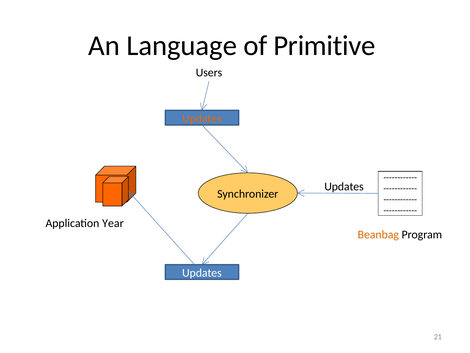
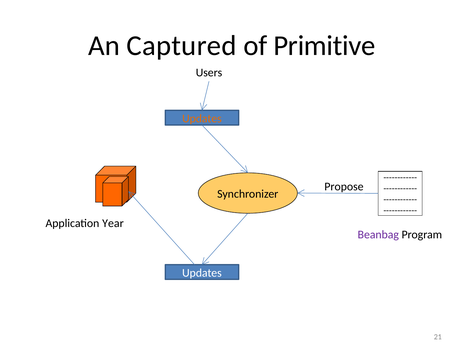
Language: Language -> Captured (182, 45)
Updates: Updates -> Propose (344, 186)
Beanbag colour: orange -> purple (378, 234)
